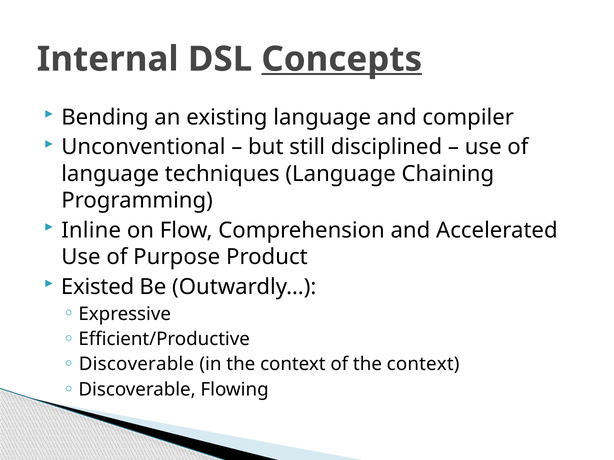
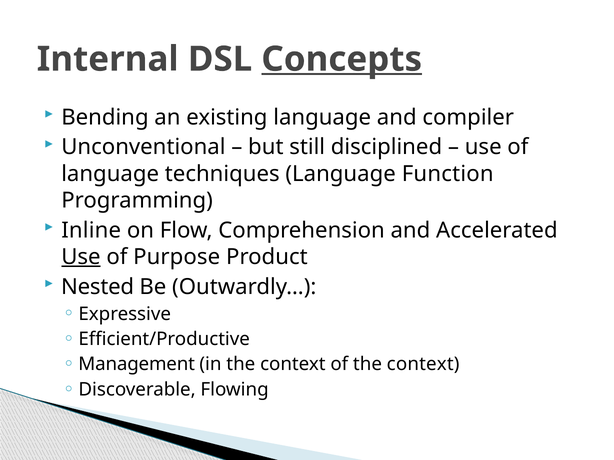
Chaining: Chaining -> Function (448, 174)
Use underline: none -> present (81, 257)
Existed: Existed -> Nested (98, 287)
Discoverable: Discoverable -> Management (137, 365)
